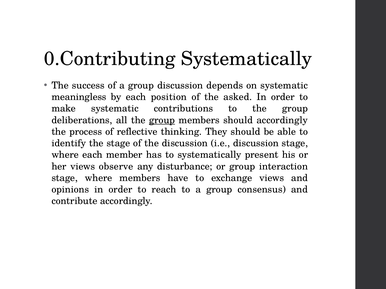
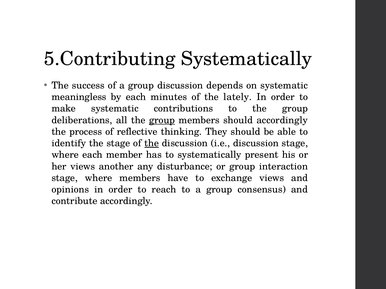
0.Contributing: 0.Contributing -> 5.Contributing (110, 59)
position: position -> minutes (169, 97)
asked: asked -> lately (238, 97)
the underline: none -> present (152, 143)
observe: observe -> another (116, 167)
